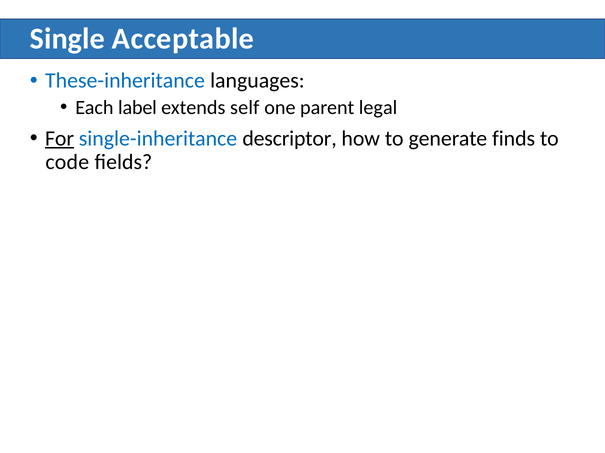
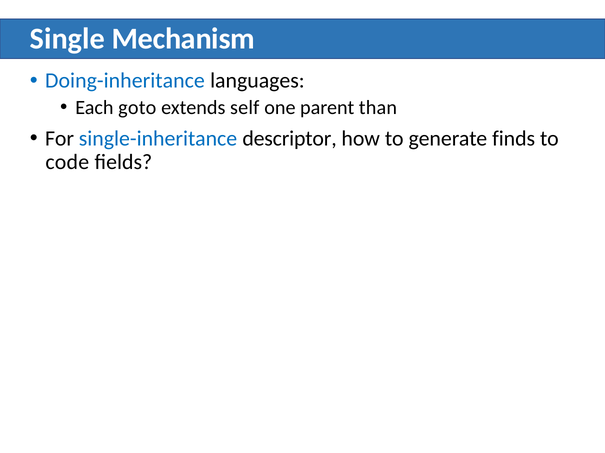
Acceptable: Acceptable -> Mechanism (183, 39)
These-inheritance: These-inheritance -> Doing-inheritance (125, 81)
label: label -> goto (137, 108)
legal: legal -> than (378, 108)
For underline: present -> none (60, 139)
